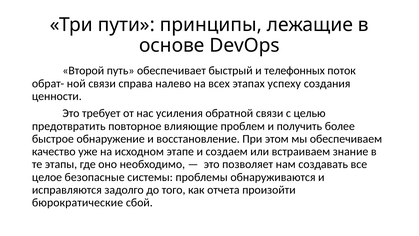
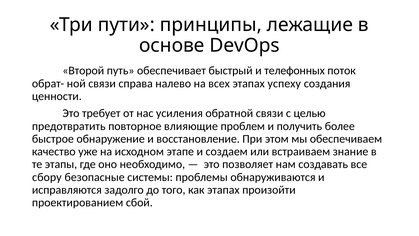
целое: целое -> сбору (47, 177)
как отчета: отчета -> этапах (223, 190)
бюрократические: бюрократические -> проектированием (78, 202)
